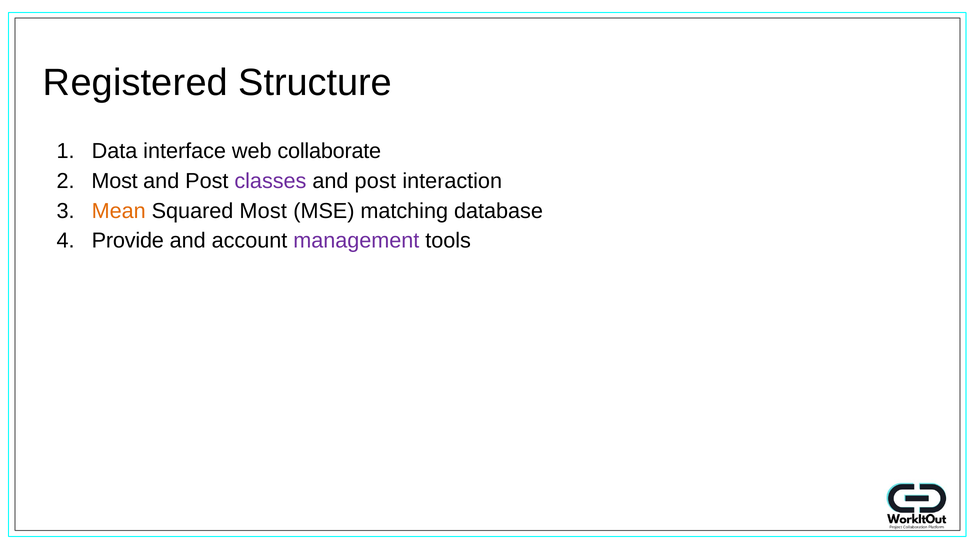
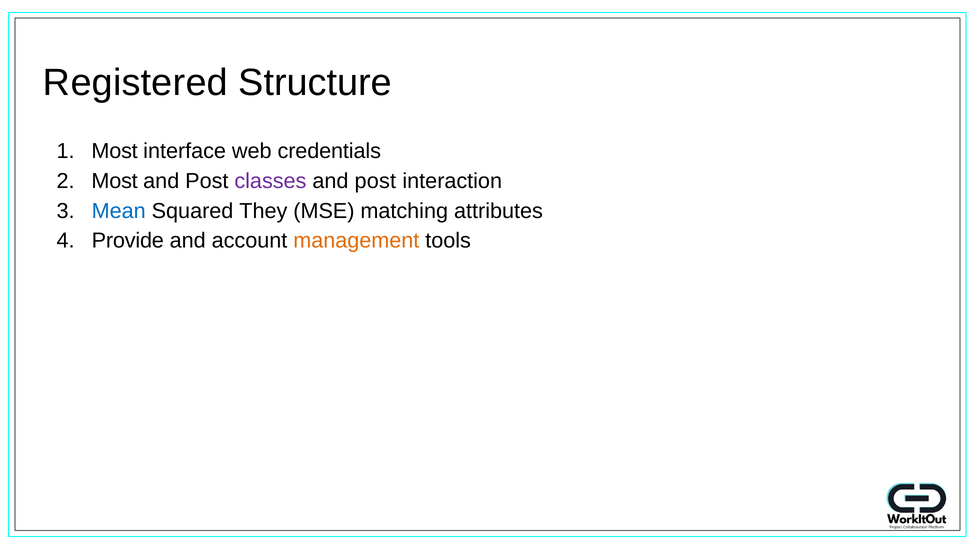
Data: Data -> Most (115, 151)
collaborate: collaborate -> credentials (329, 151)
Mean colour: orange -> blue (119, 211)
Squared Most: Most -> They (263, 211)
database: database -> attributes (499, 211)
management colour: purple -> orange (356, 241)
